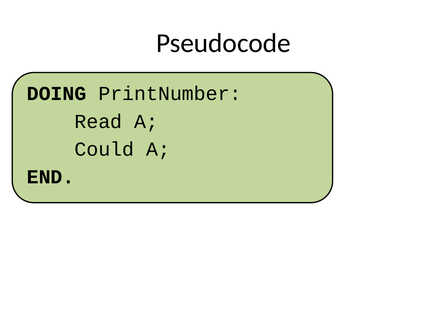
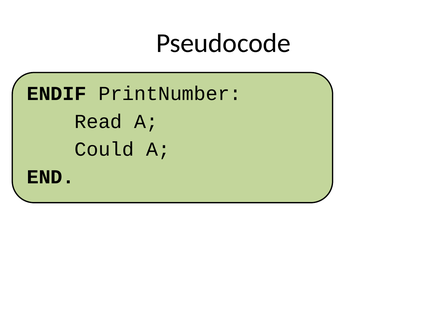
DOING: DOING -> ENDIF (57, 94)
